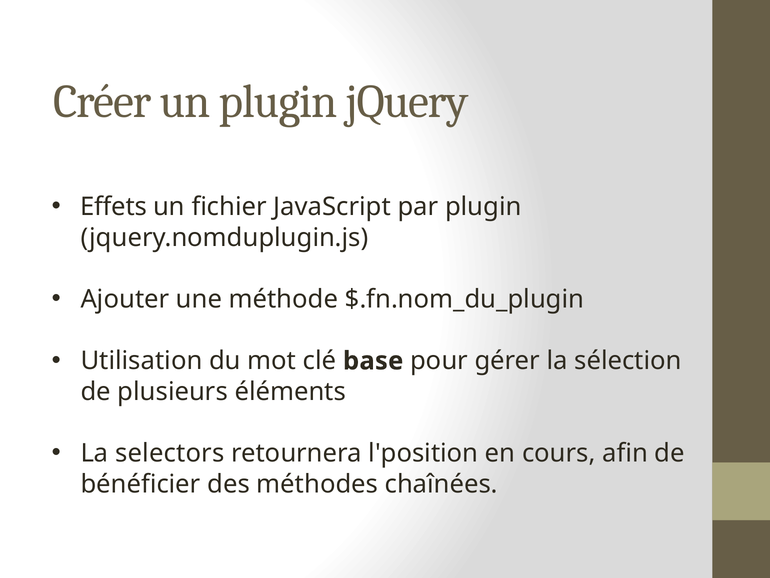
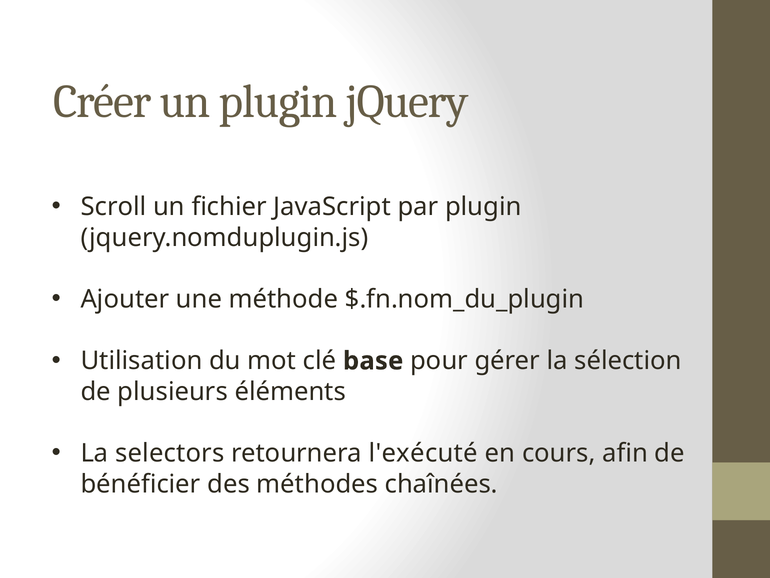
Effets: Effets -> Scroll (114, 207)
l'position: l'position -> l'exécuté (423, 453)
